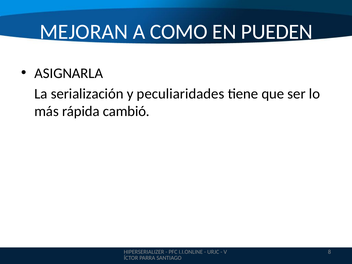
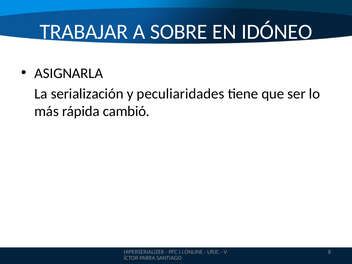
MEJORAN: MEJORAN -> TRABAJAR (84, 32)
COMO: COMO -> SOBRE (179, 32)
PUEDEN: PUEDEN -> IDÓNEO (277, 32)
